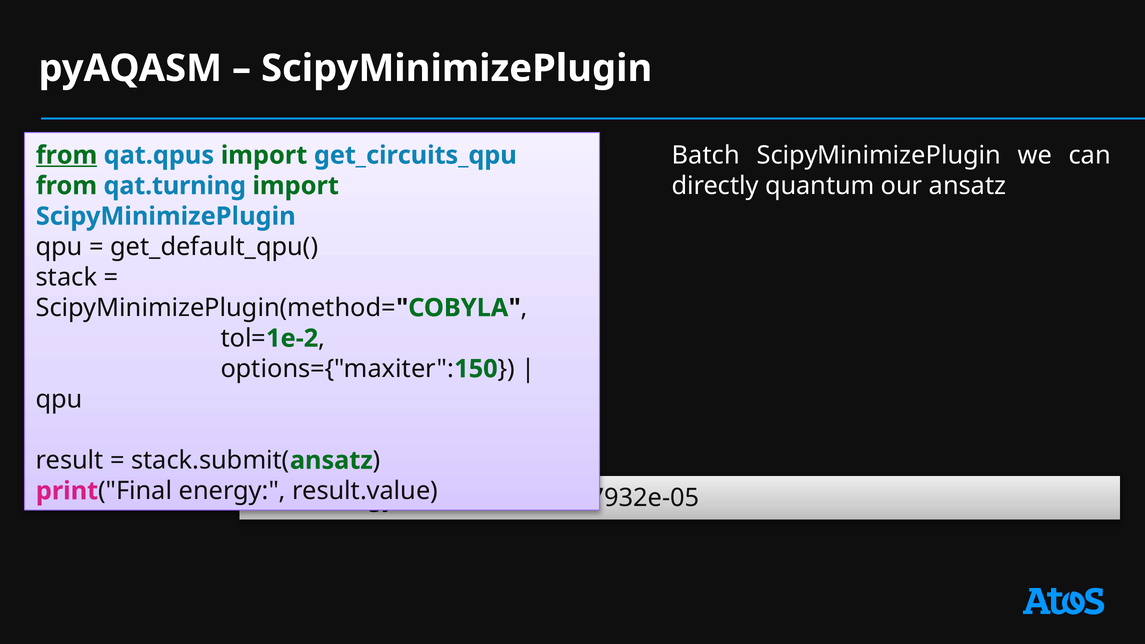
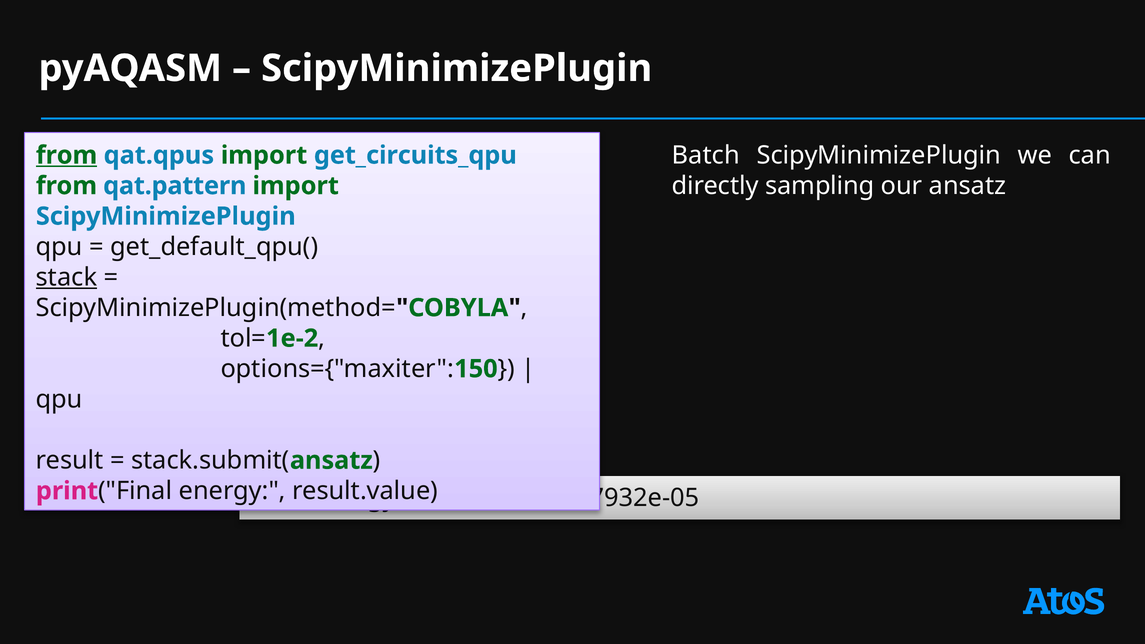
quantum: quantum -> sampling (820, 186)
qat.turning: qat.turning -> qat.pattern (175, 186)
stack underline: none -> present (66, 277)
